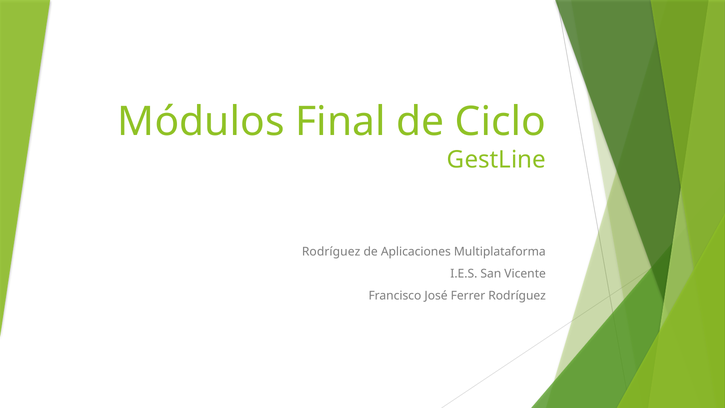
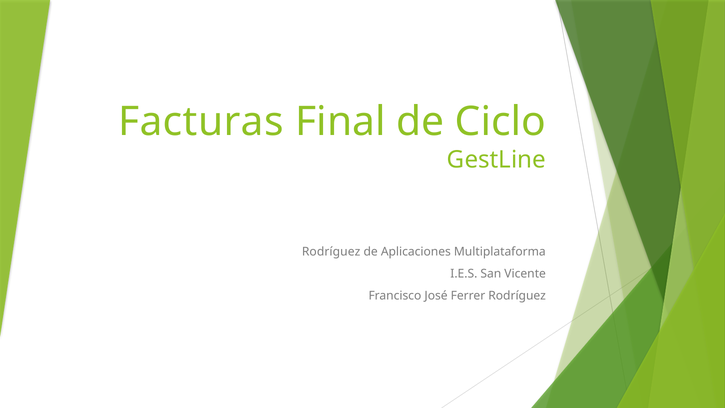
Módulos: Módulos -> Facturas (201, 122)
